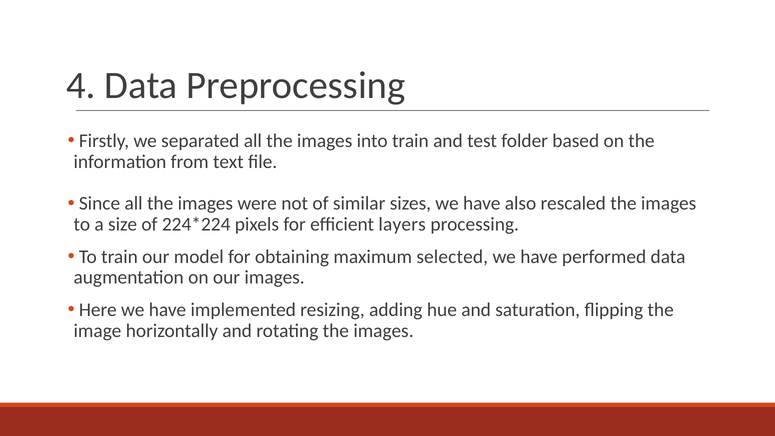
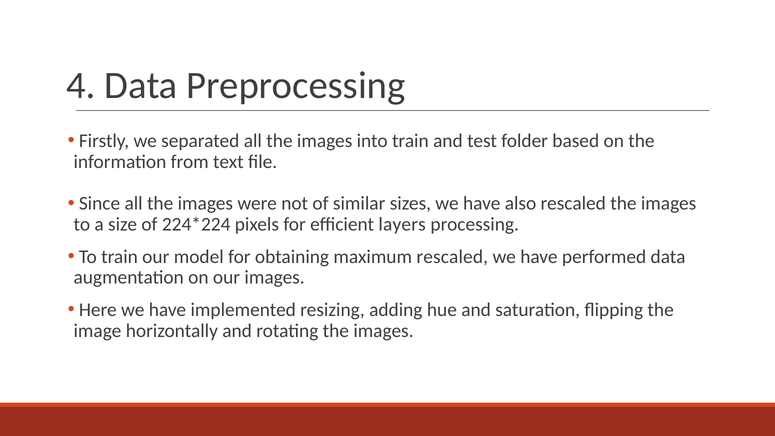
maximum selected: selected -> rescaled (452, 257)
